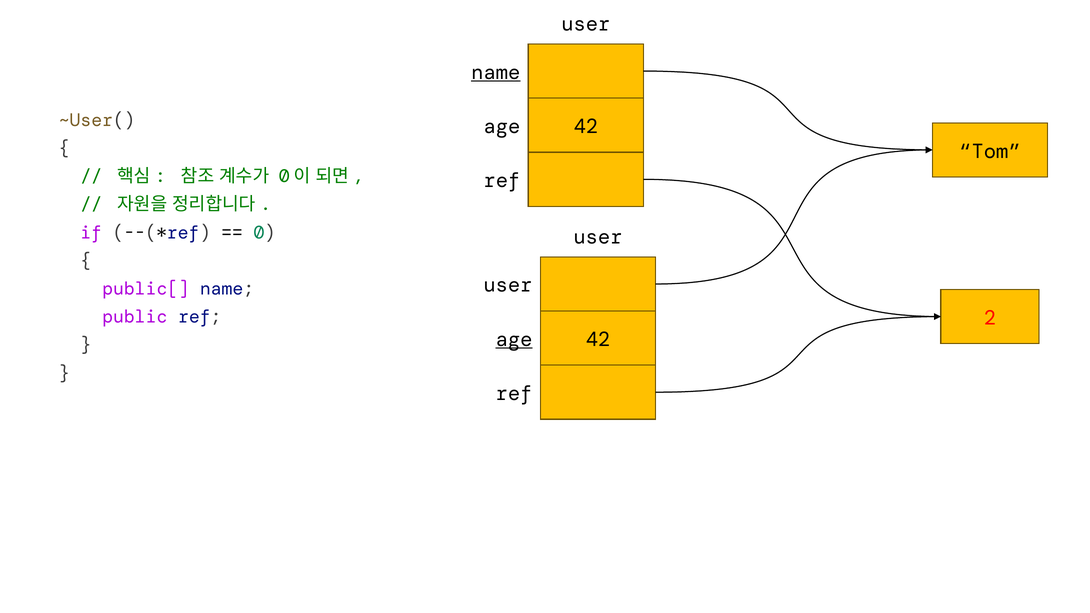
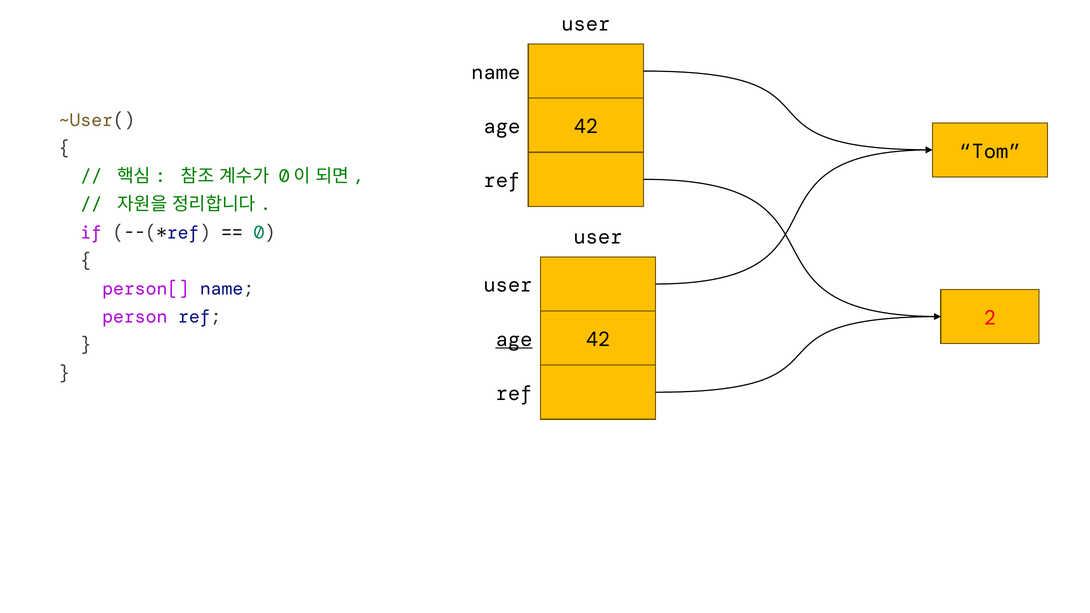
name underline: present -> none (496, 72)
public[: public[ -> person[ (146, 289)
public: public -> person (135, 317)
